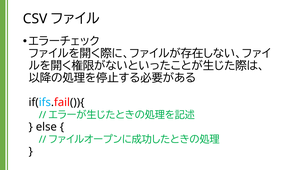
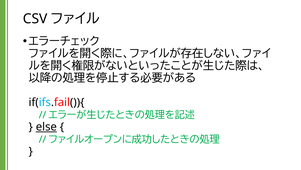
else underline: none -> present (46, 126)
